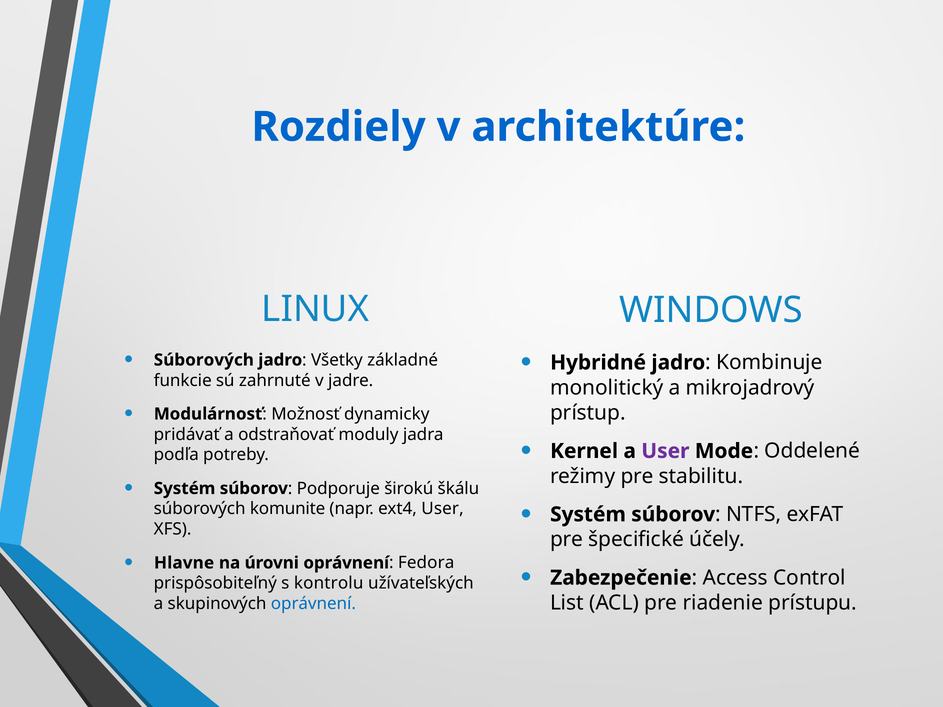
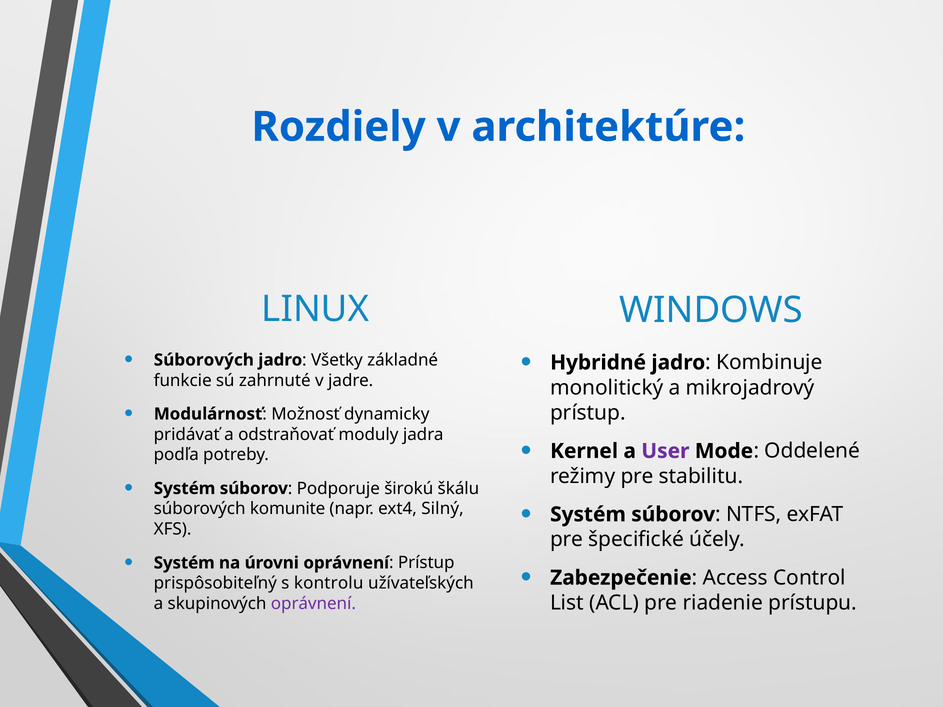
ext4 User: User -> Silný (443, 509)
Hlavne: Hlavne -> Systém (184, 563)
oprávnení Fedora: Fedora -> Prístup (426, 563)
oprávnení colour: blue -> purple (313, 604)
